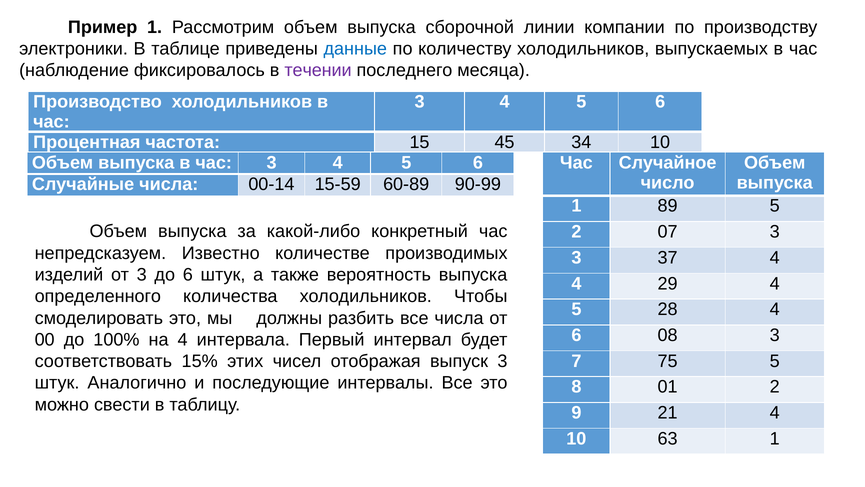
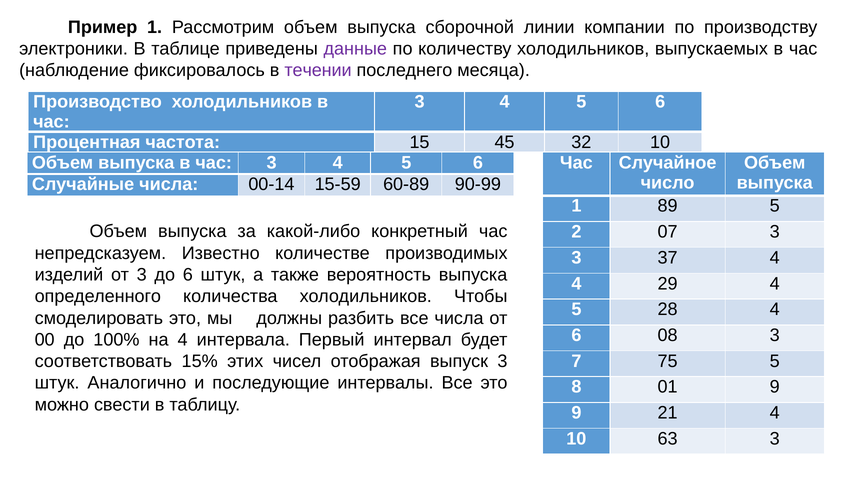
данные colour: blue -> purple (355, 49)
34: 34 -> 32 (581, 142)
01 2: 2 -> 9 (775, 387)
63 1: 1 -> 3 (775, 438)
